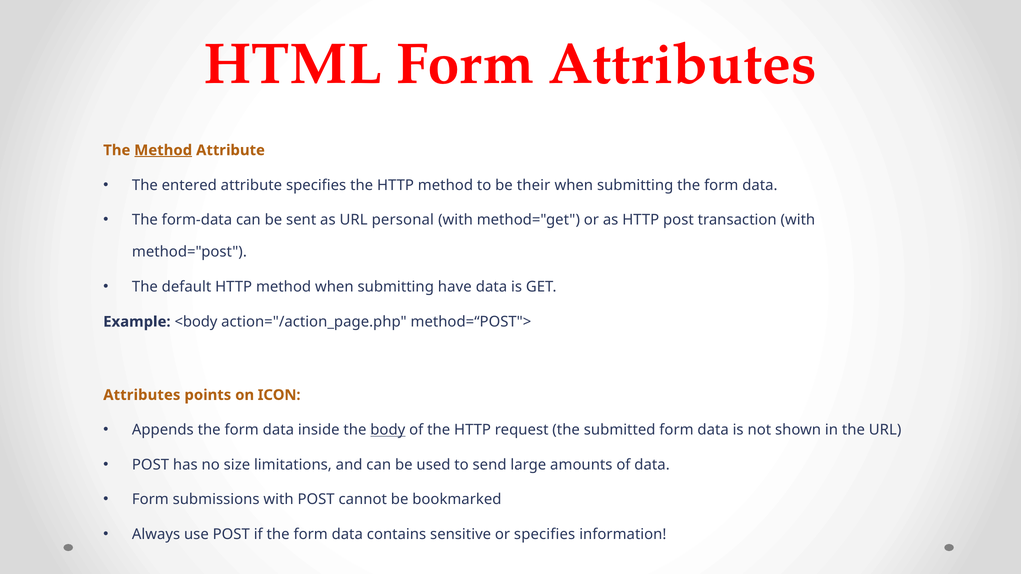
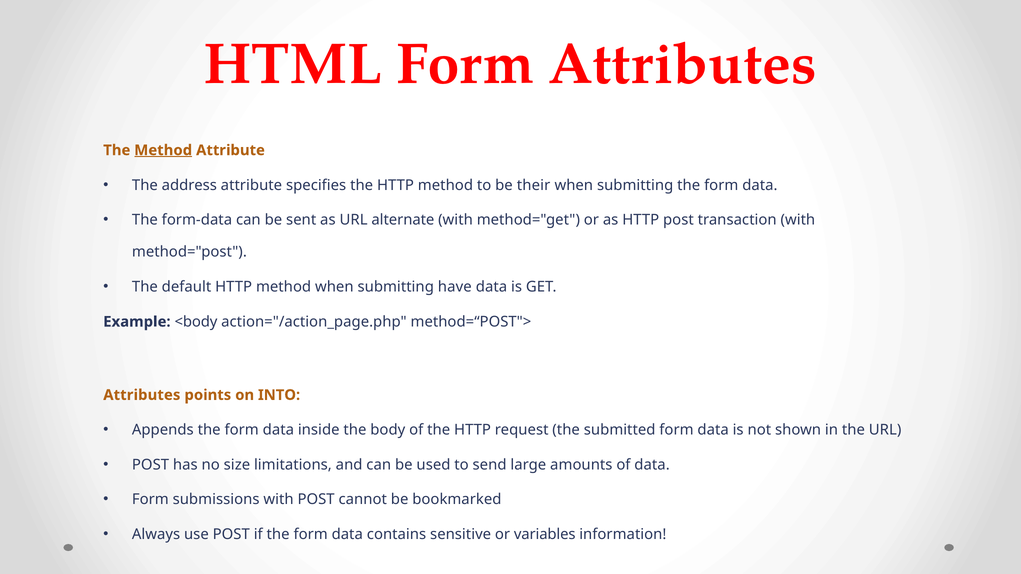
entered: entered -> address (189, 185)
personal: personal -> alternate (403, 220)
ICON: ICON -> INTO (279, 395)
body underline: present -> none (388, 430)
or specifies: specifies -> variables (545, 535)
